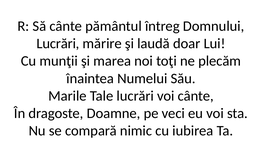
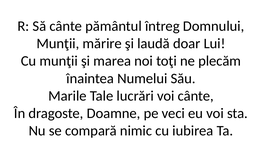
Lucrări: Lucrări -> Munţii (58, 44)
